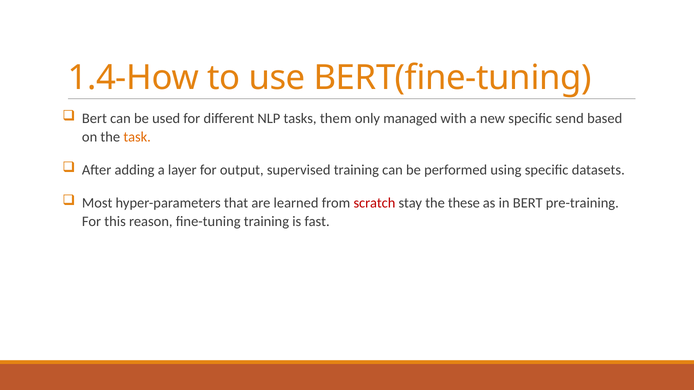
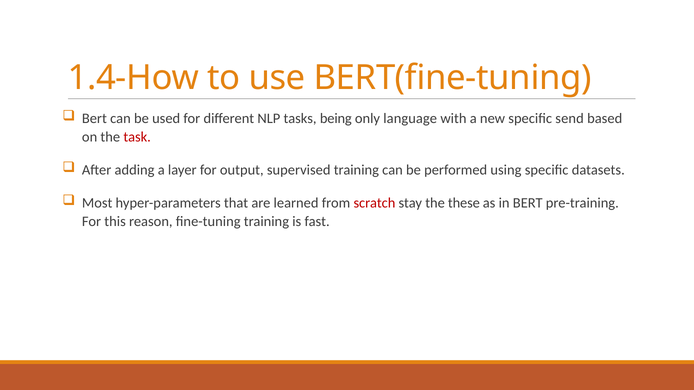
them: them -> being (336, 119)
managed: managed -> language (410, 119)
task colour: orange -> red (137, 137)
